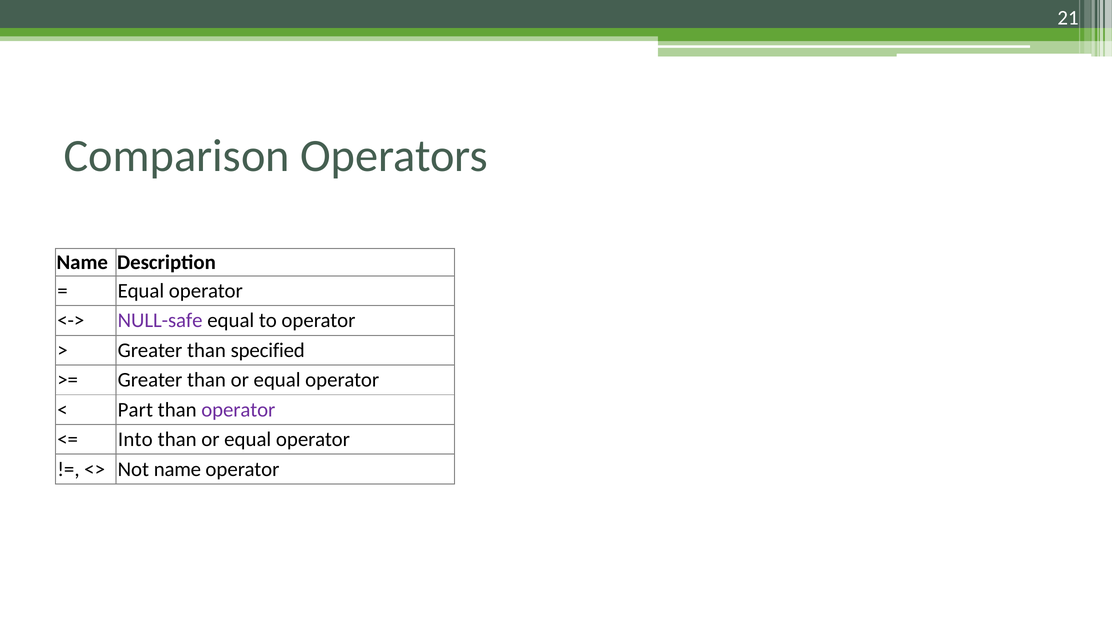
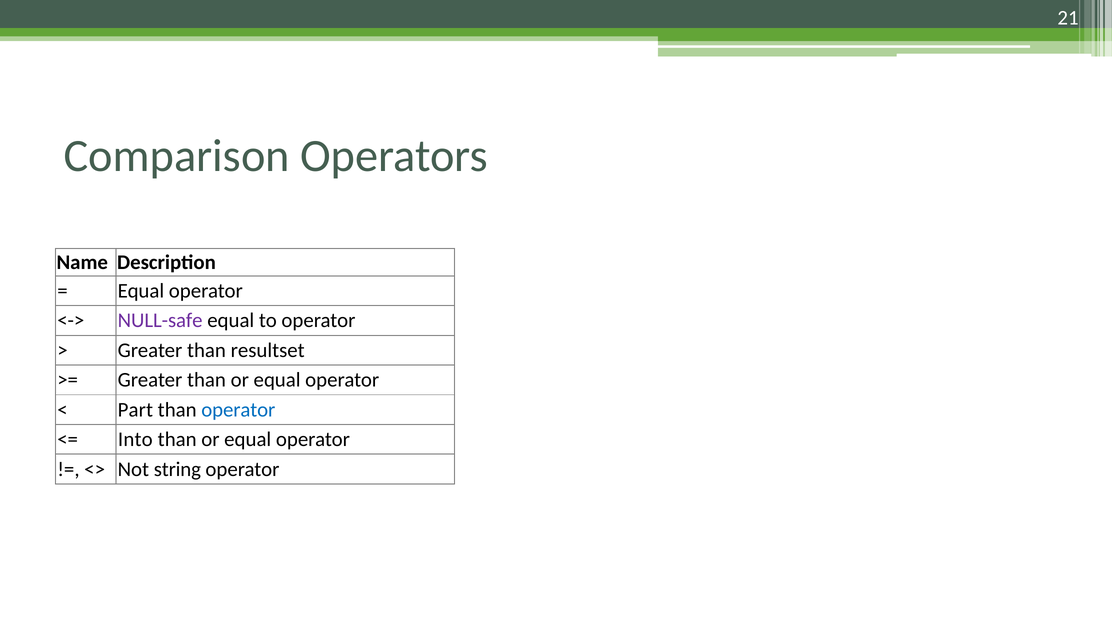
specified: specified -> resultset (268, 351)
operator colour: purple -> blue (238, 410)
Not name: name -> string (177, 470)
